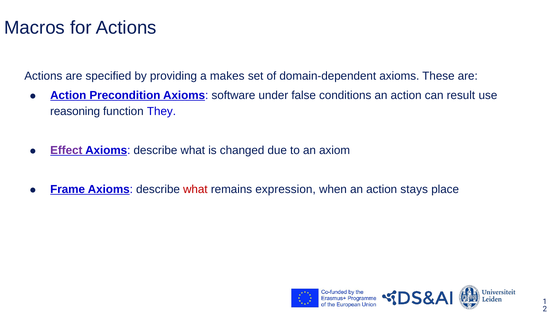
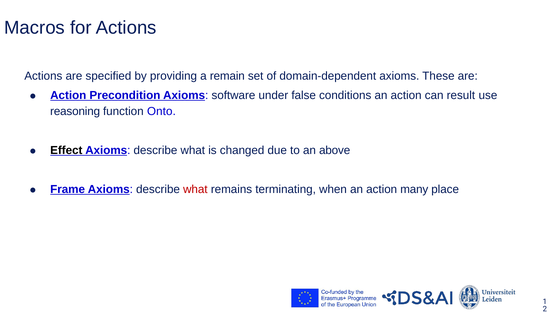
makes: makes -> remain (227, 76)
They: They -> Onto (161, 111)
Effect colour: purple -> black (66, 150)
axiom: axiom -> above (335, 150)
expression: expression -> terminating (286, 189)
stays: stays -> many (414, 189)
